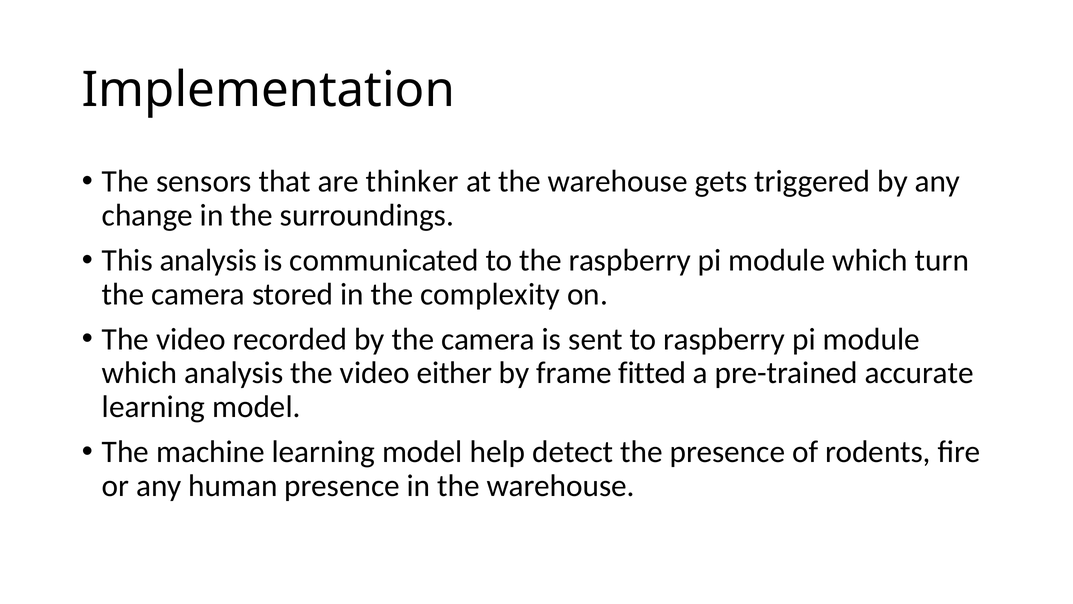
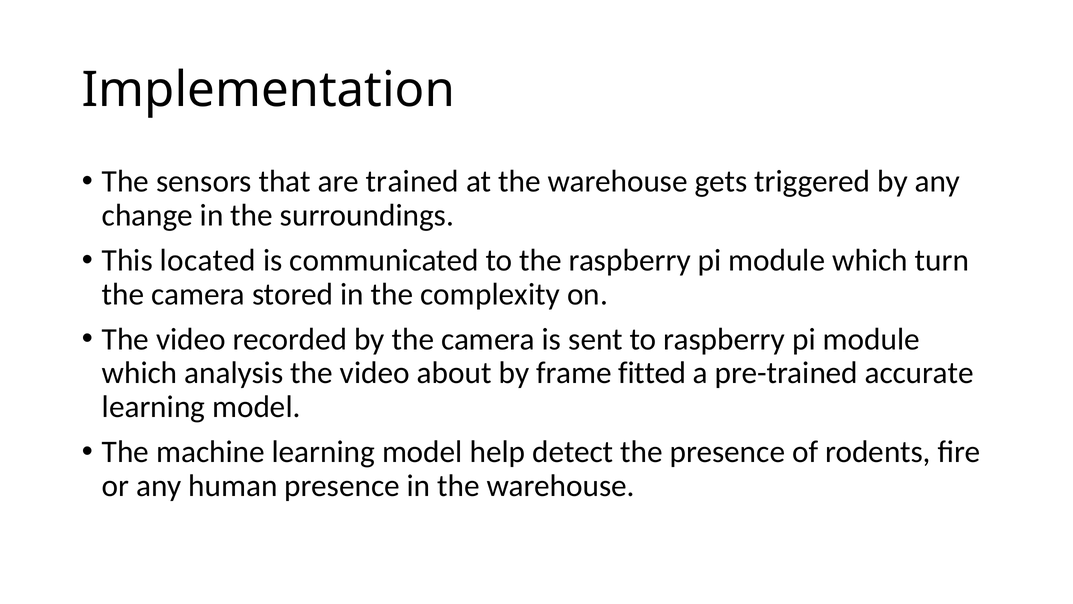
thinker: thinker -> trained (412, 181)
This analysis: analysis -> located (208, 260)
either: either -> about (454, 373)
